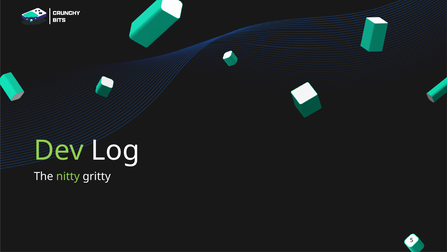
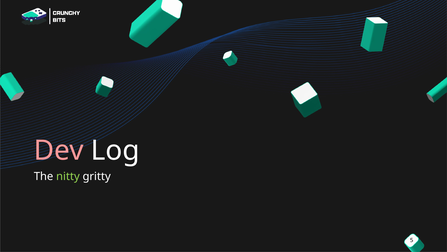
Dev colour: light green -> pink (59, 150)
